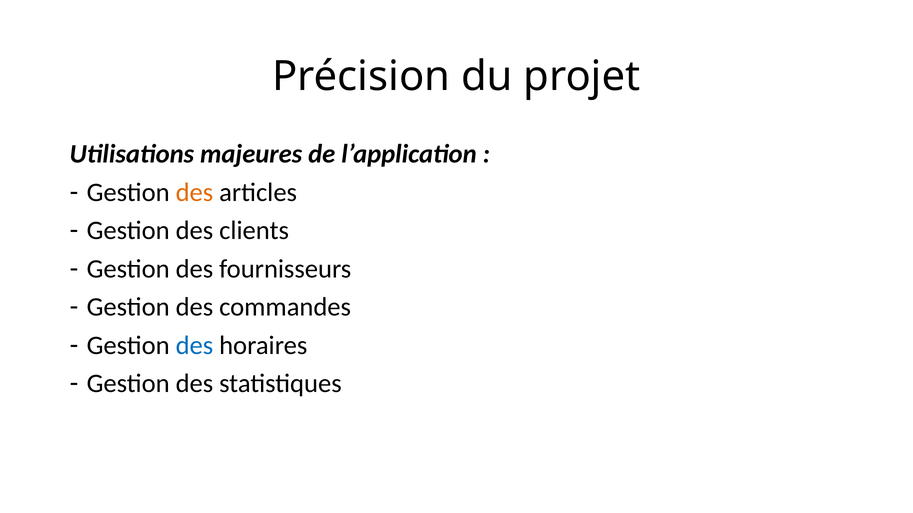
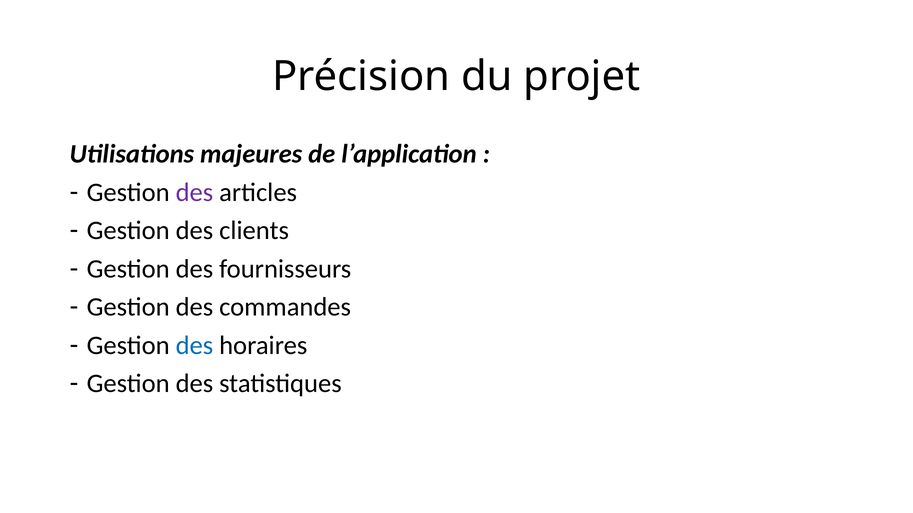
des colour: orange -> purple (194, 193)
